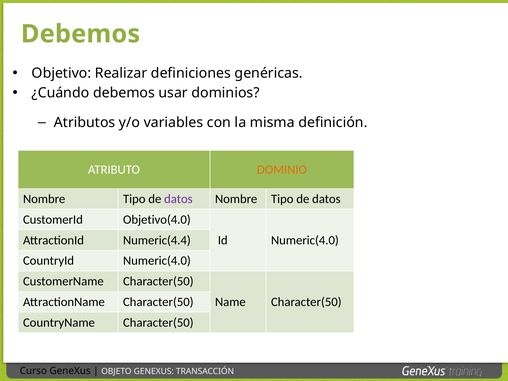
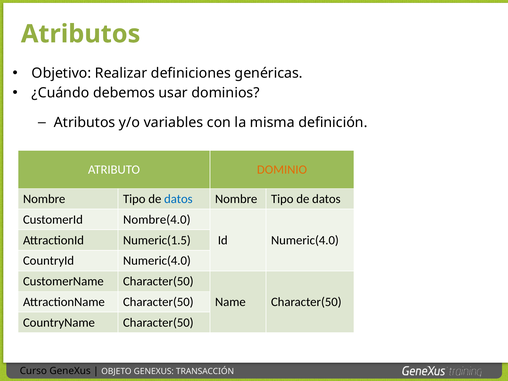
Debemos: Debemos -> Atributos (81, 34)
datos colour: purple -> blue (178, 199)
Objetivo(4.0: Objetivo(4.0 -> Nombre(4.0 (157, 220)
Numeric(4.4: Numeric(4.4 -> Numeric(1.5 (157, 240)
